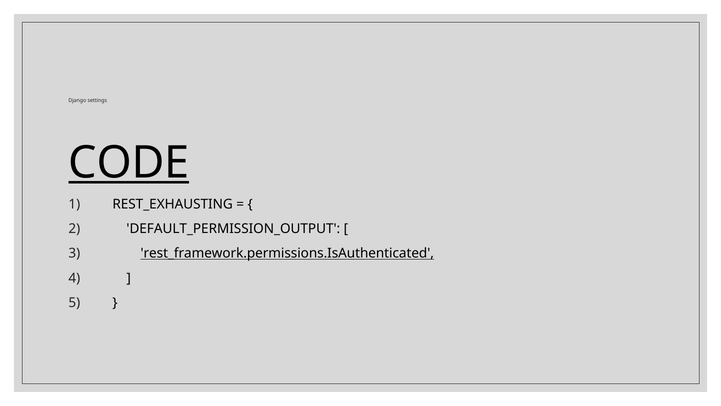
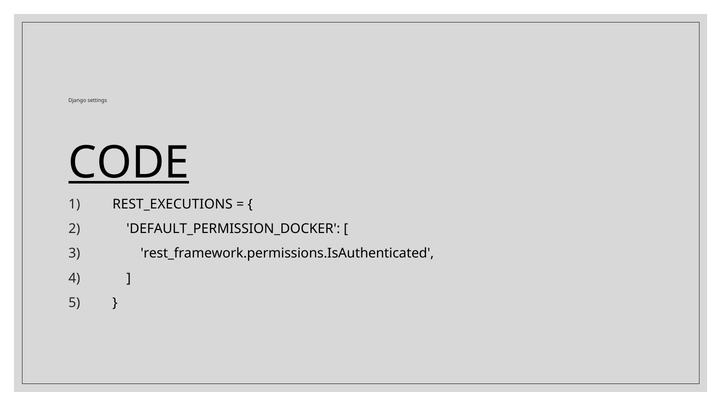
REST_EXHAUSTING: REST_EXHAUSTING -> REST_EXECUTIONS (173, 204)
DEFAULT_PERMISSION_OUTPUT: DEFAULT_PERMISSION_OUTPUT -> DEFAULT_PERMISSION_DOCKER (233, 229)
rest_framework.permissions.IsAuthenticated underline: present -> none (287, 253)
